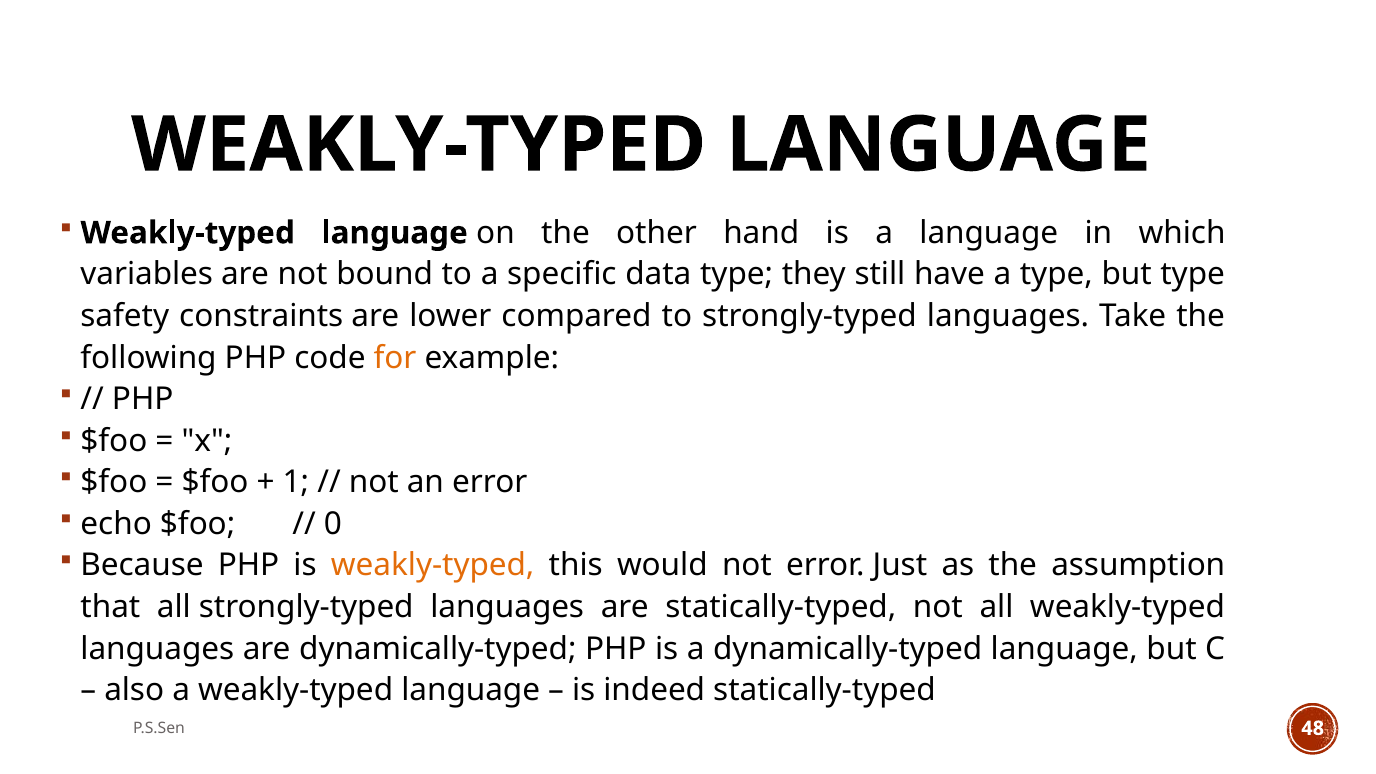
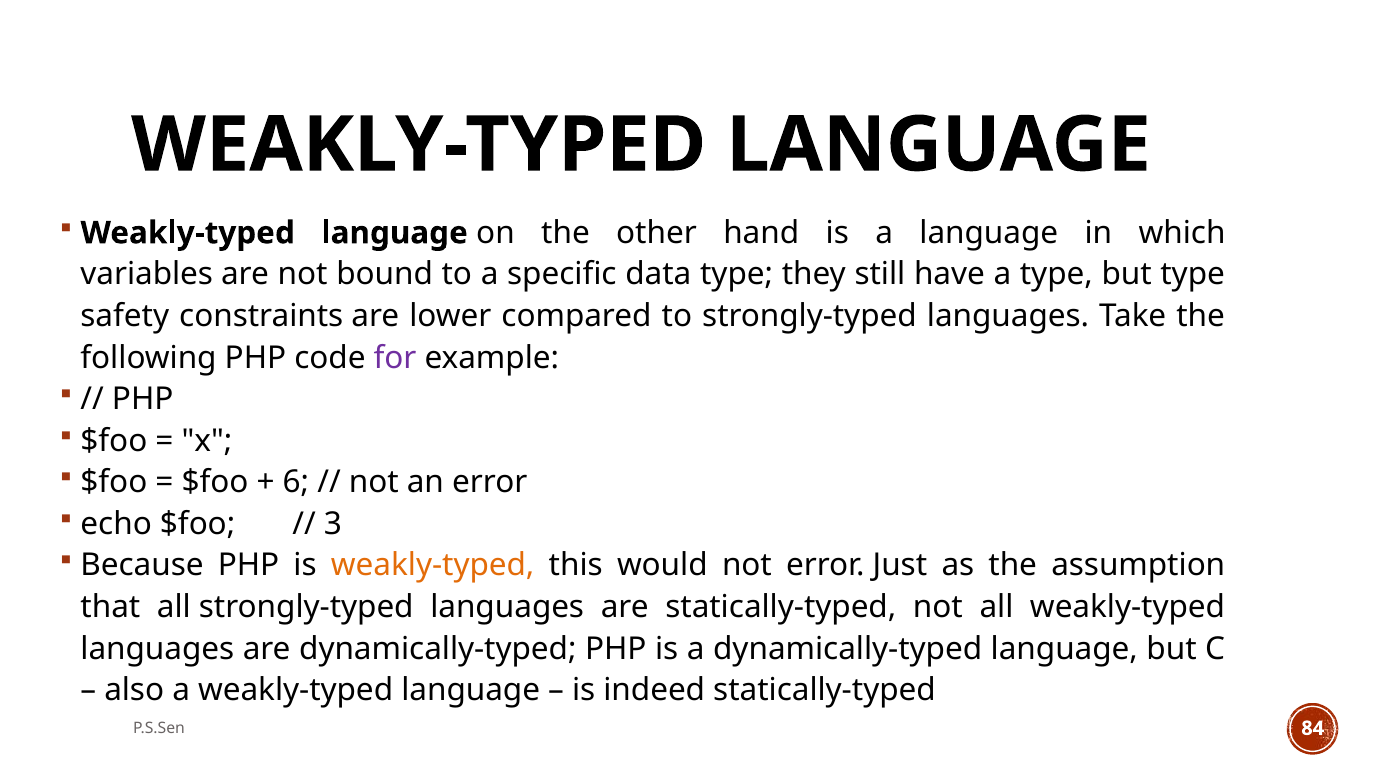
for colour: orange -> purple (395, 358)
1: 1 -> 6 (296, 482)
0: 0 -> 3 (333, 524)
48: 48 -> 84 (1313, 728)
